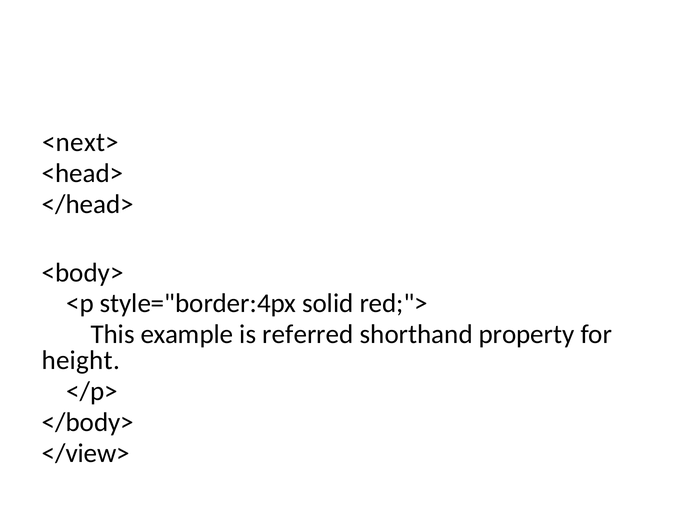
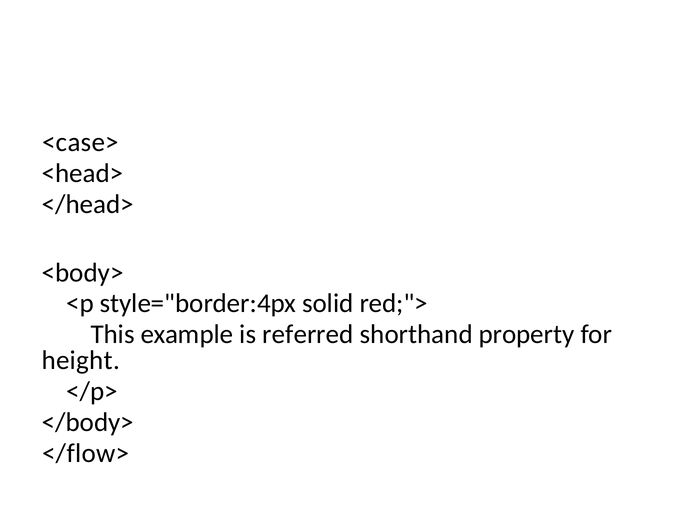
<next>: <next> -> <case> (80, 142)
</view>: </view> -> </flow> (86, 453)
